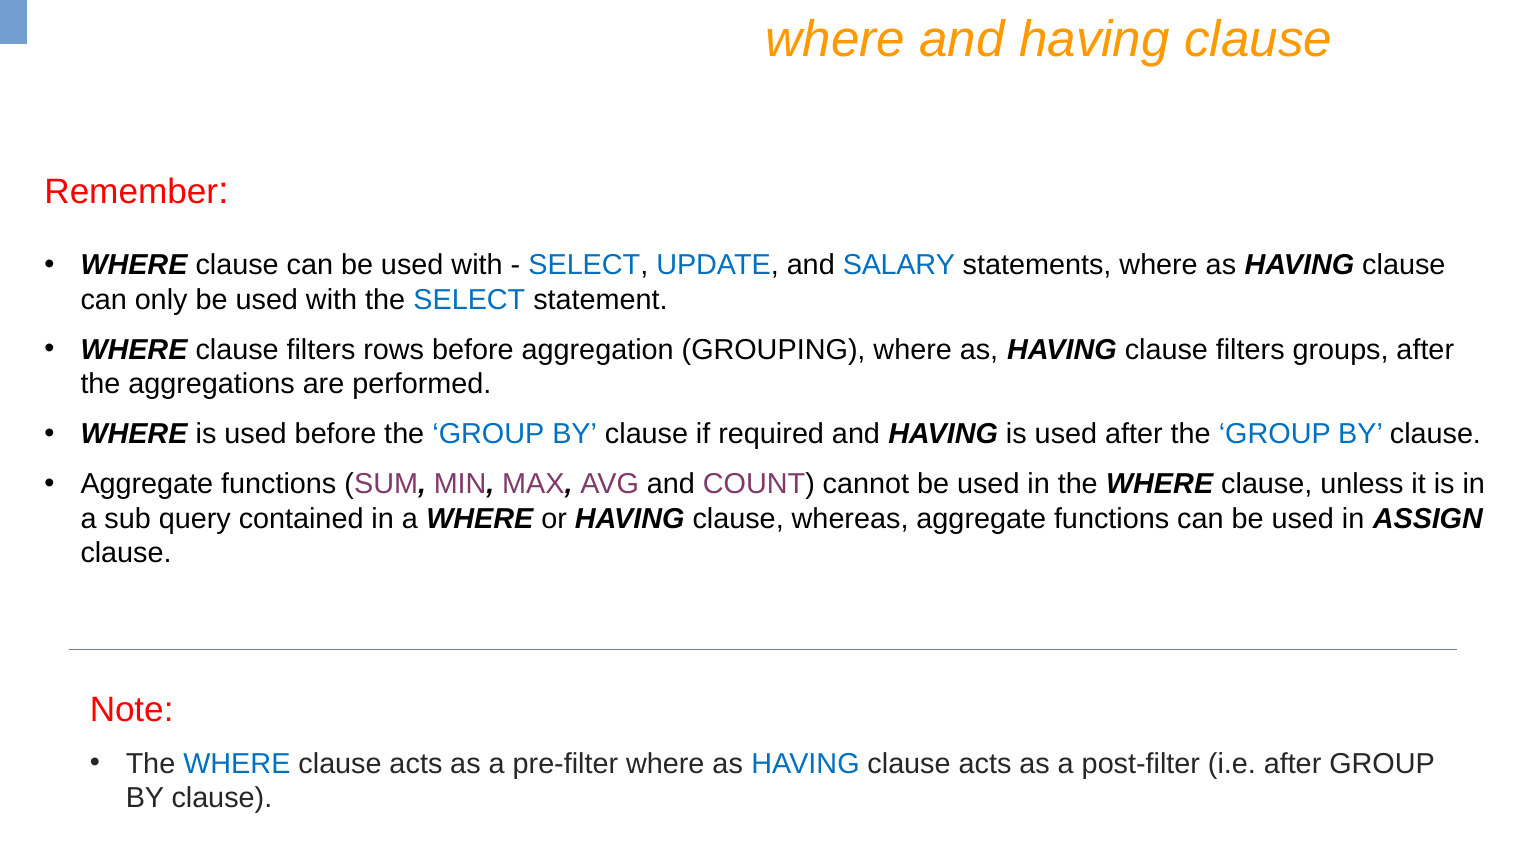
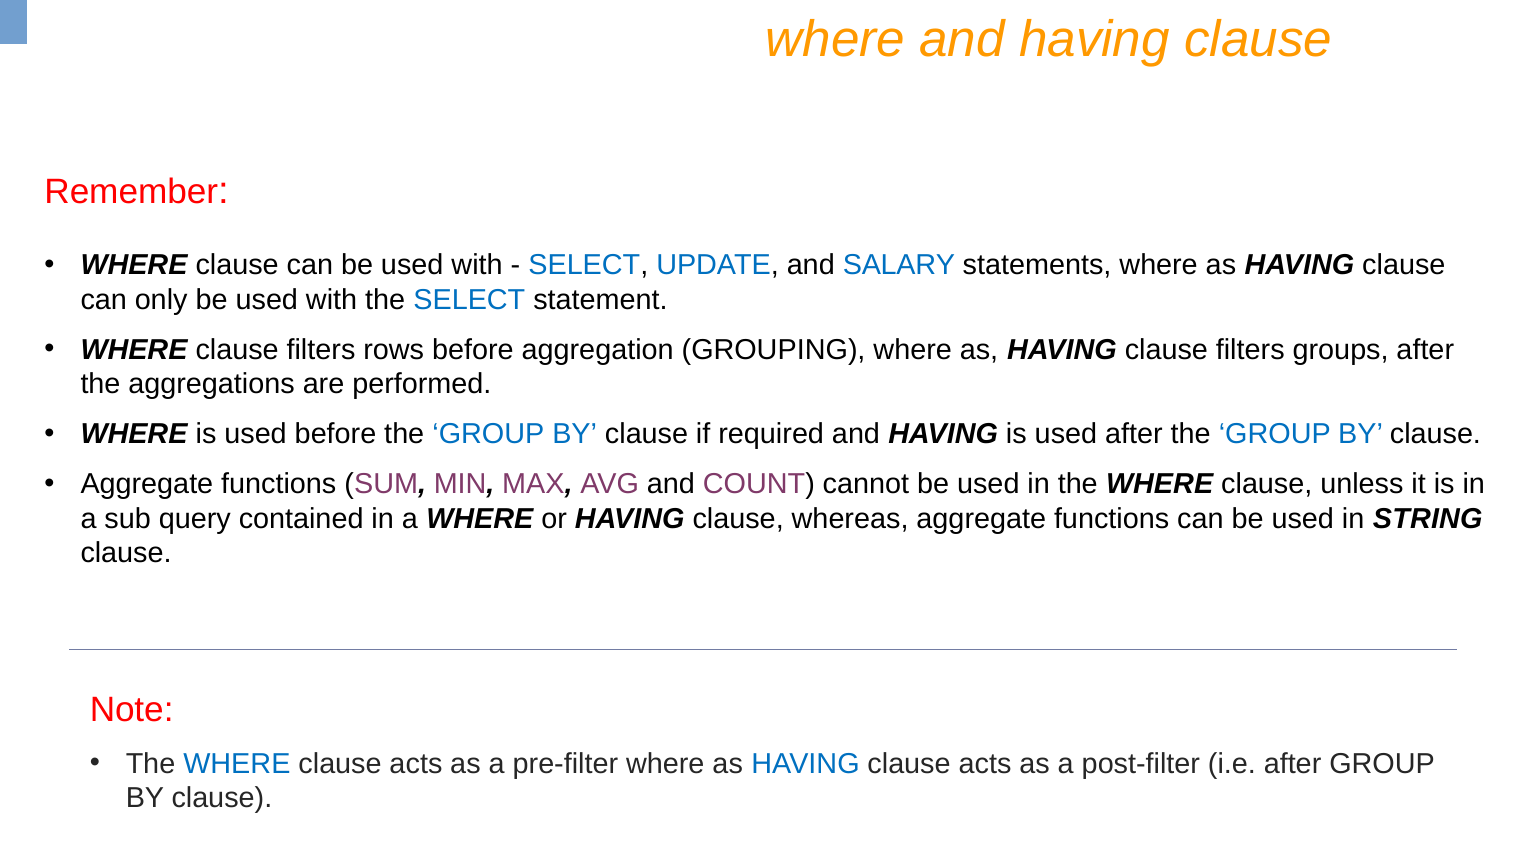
ASSIGN: ASSIGN -> STRING (1428, 519)
